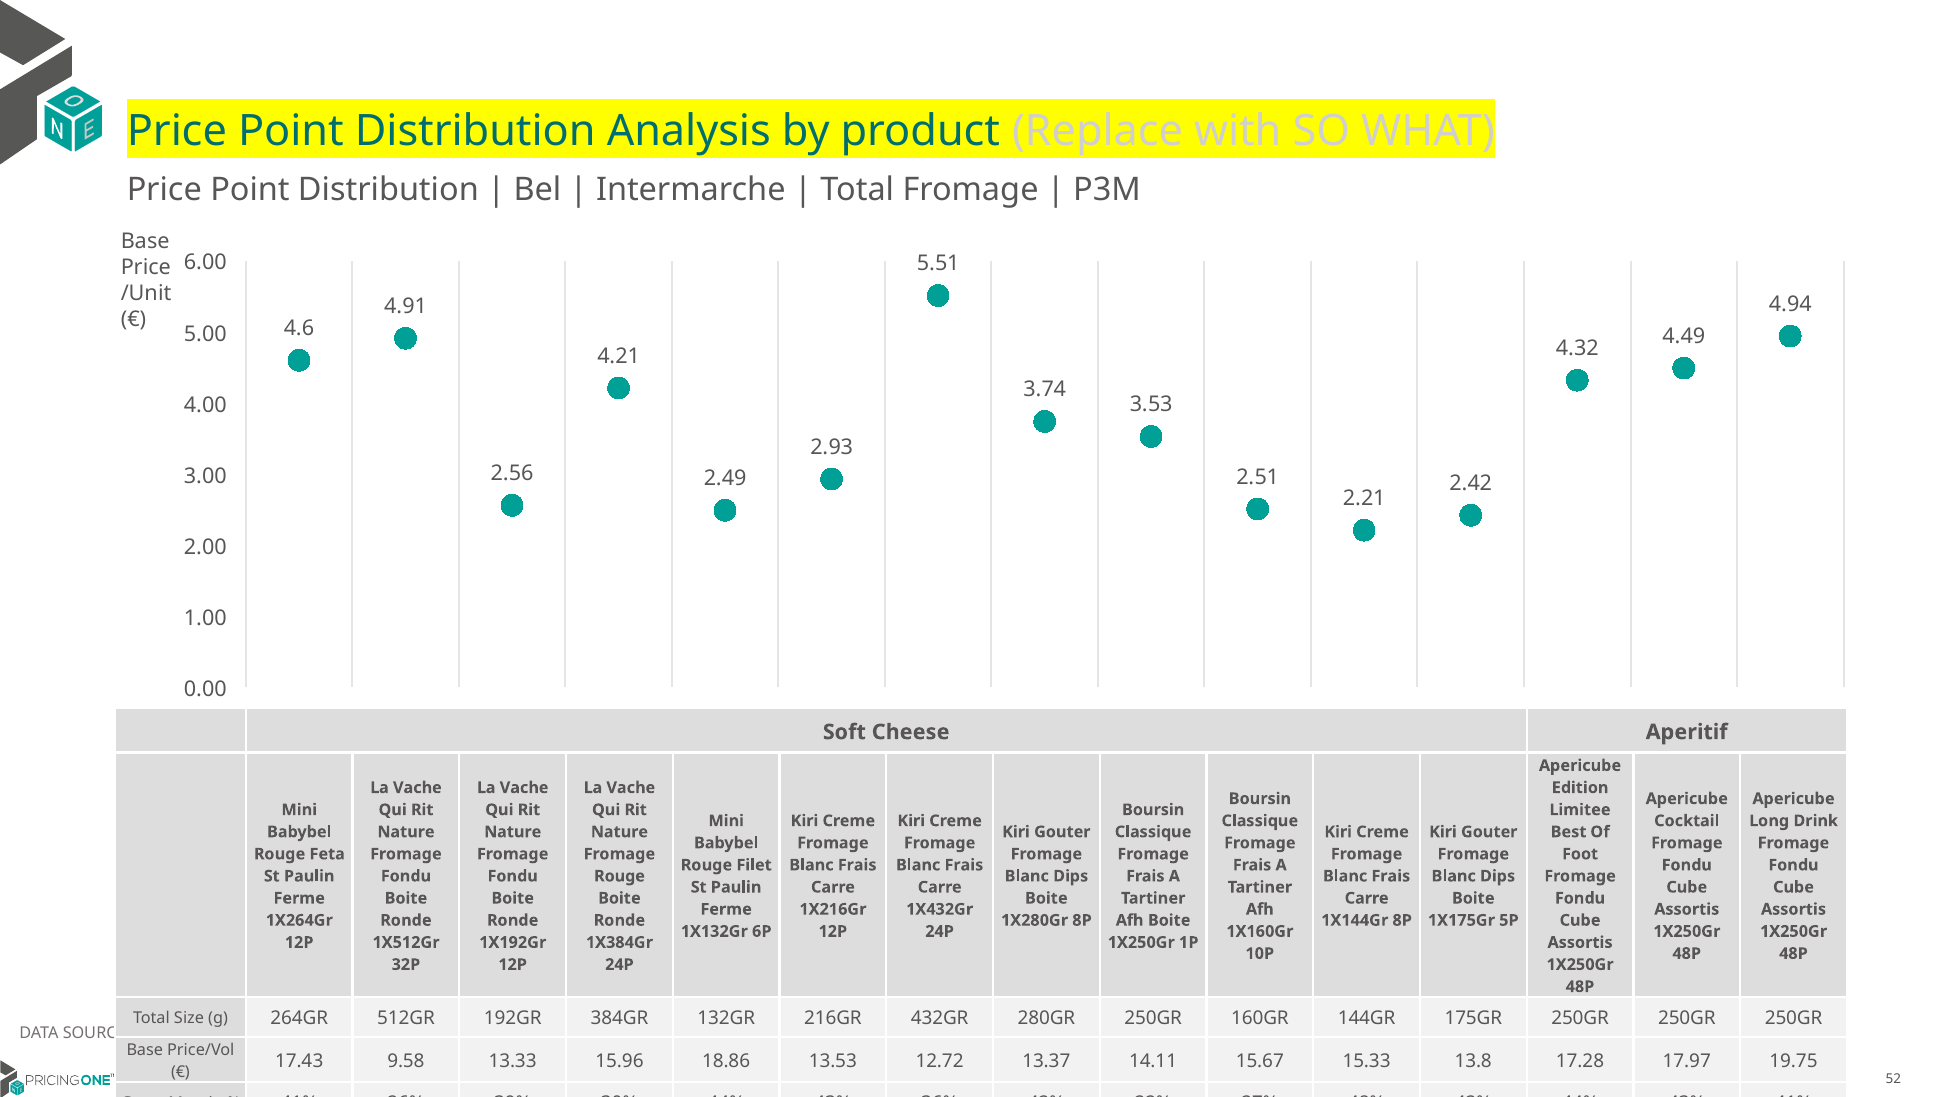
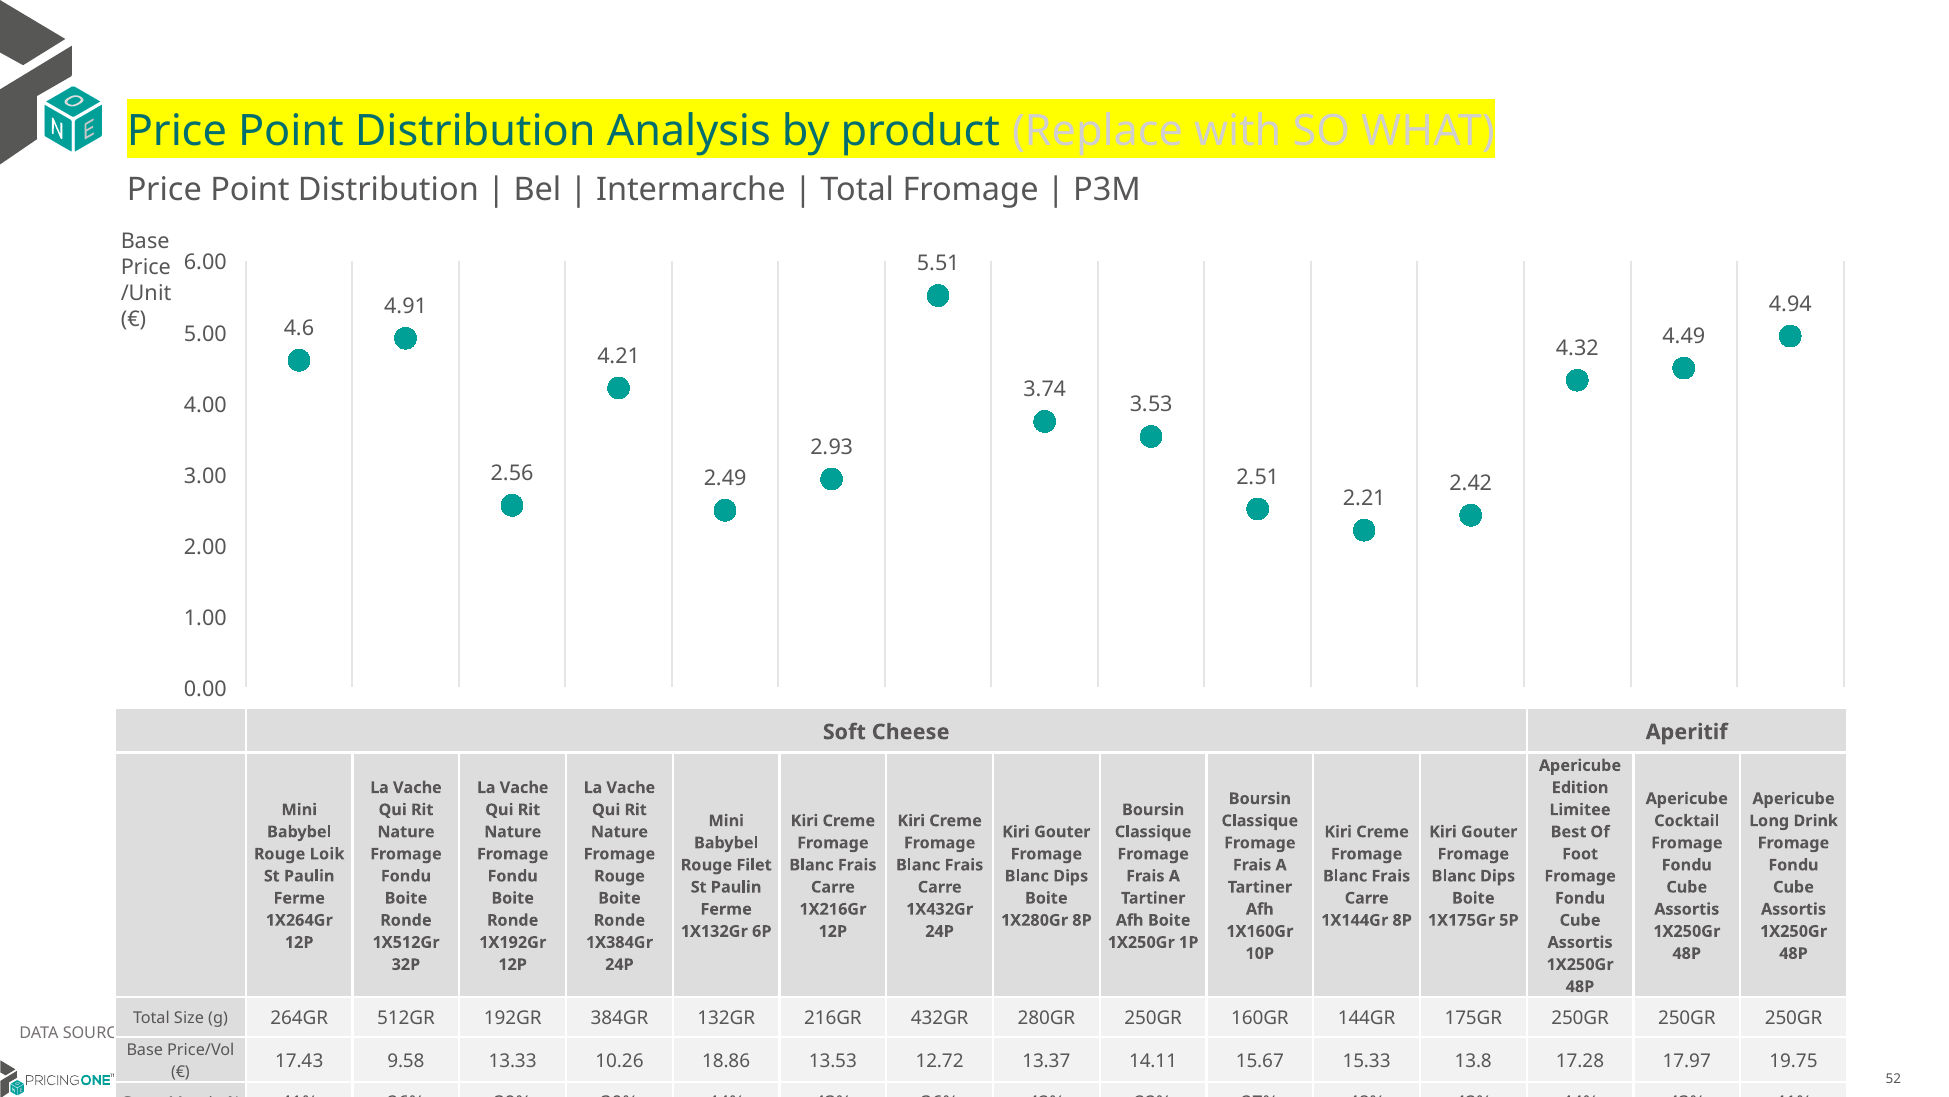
Feta: Feta -> Loik (327, 853)
15.96: 15.96 -> 10.26 (619, 1060)
